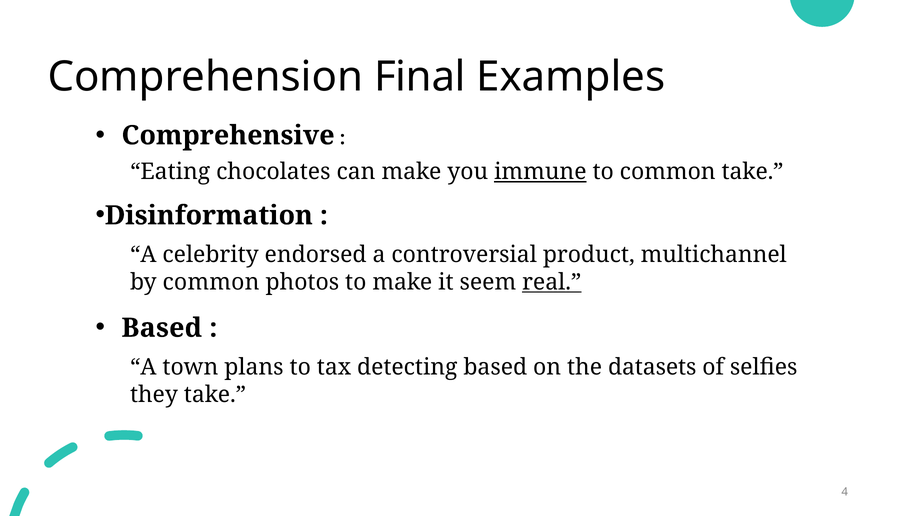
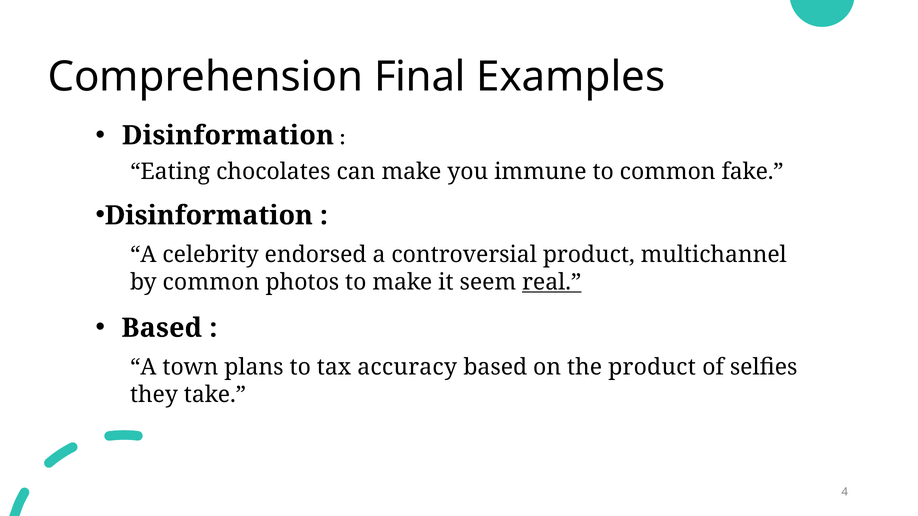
Comprehensive: Comprehensive -> Disinformation (228, 136)
immune underline: present -> none (540, 172)
common take: take -> fake (753, 172)
detecting: detecting -> accuracy (407, 367)
the datasets: datasets -> product (652, 367)
